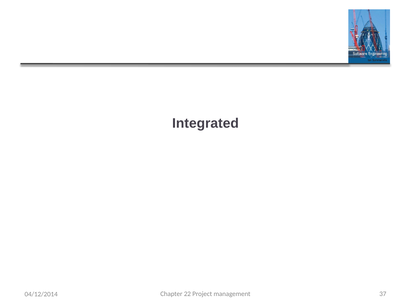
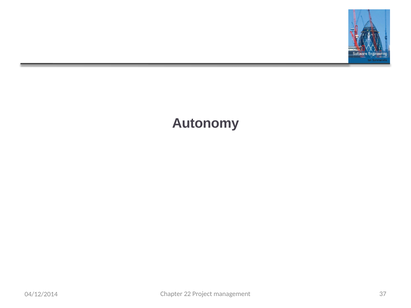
Integrated: Integrated -> Autonomy (206, 123)
